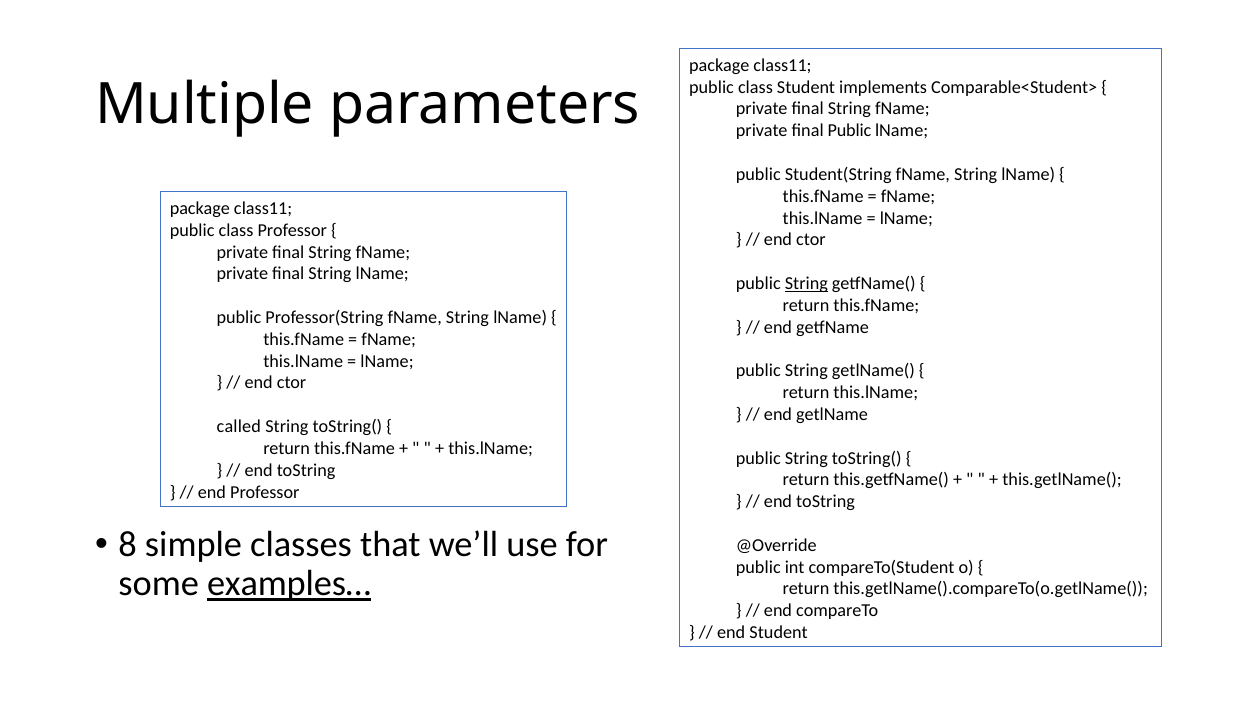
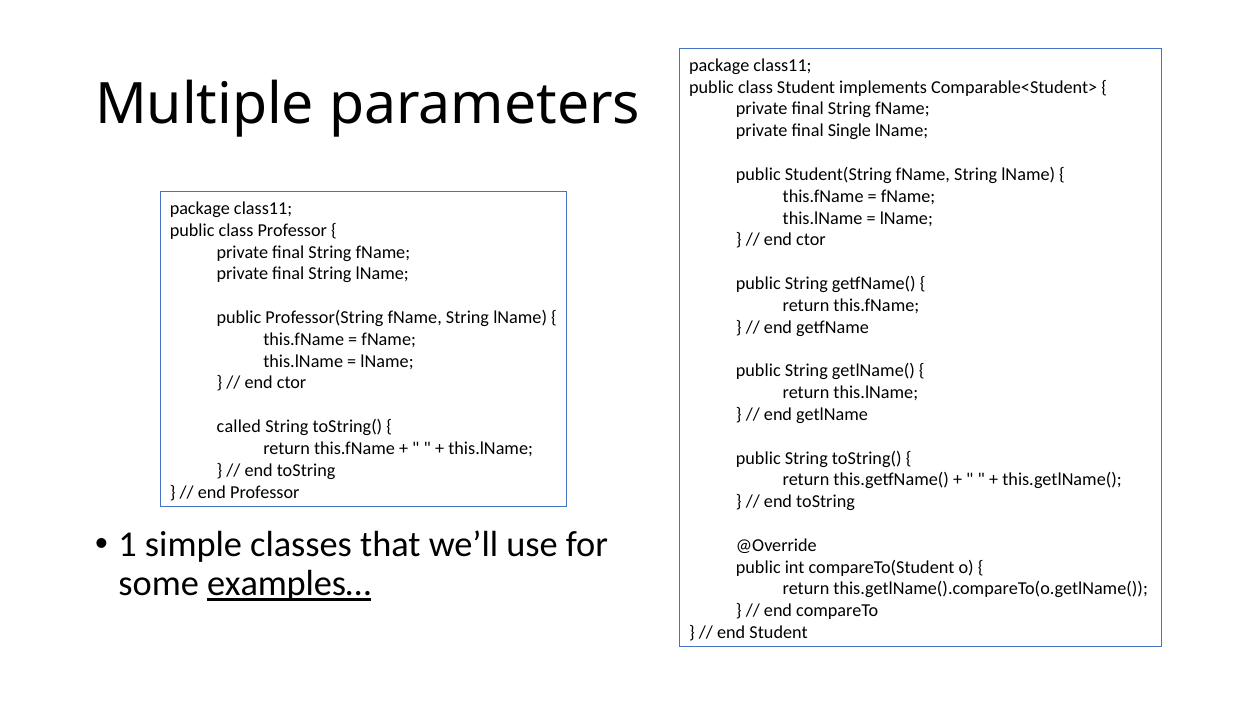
final Public: Public -> Single (849, 131)
String underline: present -> none (806, 284)
8: 8 -> 1 (128, 545)
